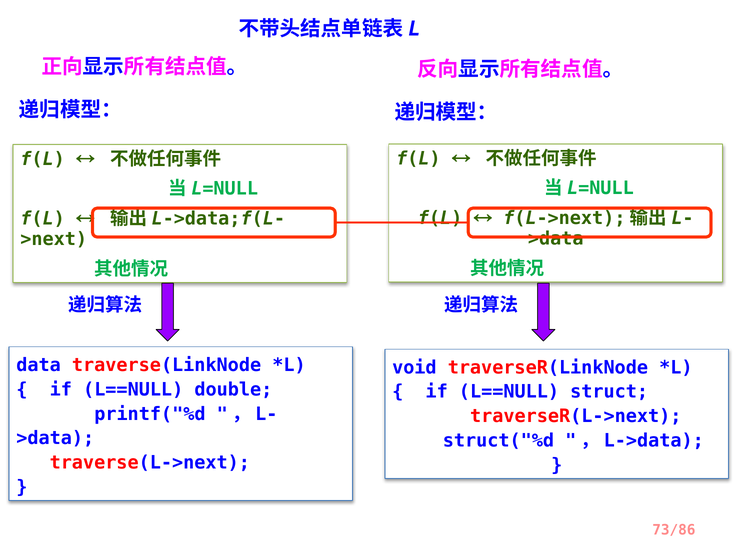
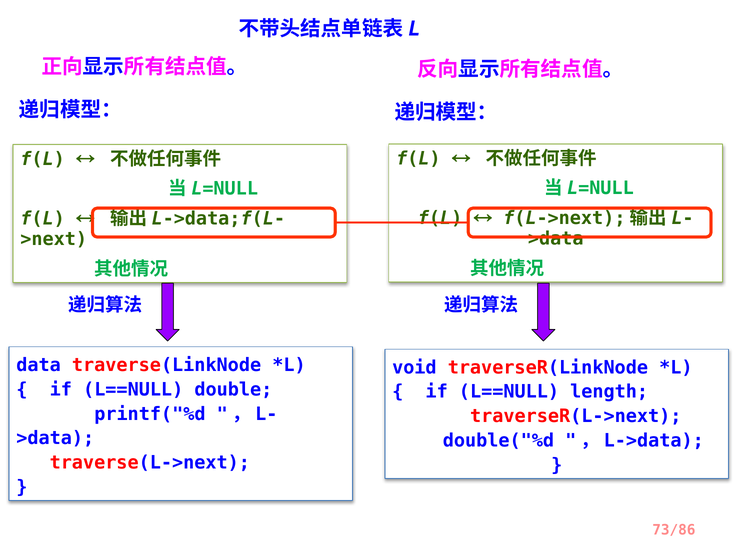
struct: struct -> length (609, 392)
struct("%d: struct("%d -> double("%d (498, 441)
